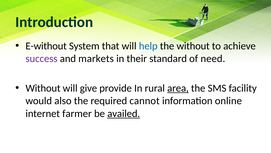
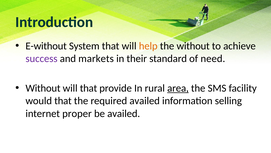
help colour: blue -> orange (148, 46)
will give: give -> that (89, 88)
would also: also -> that (63, 100)
required cannot: cannot -> availed (145, 100)
online: online -> selling (228, 100)
farmer: farmer -> proper (77, 113)
availed underline: present -> none (124, 113)
